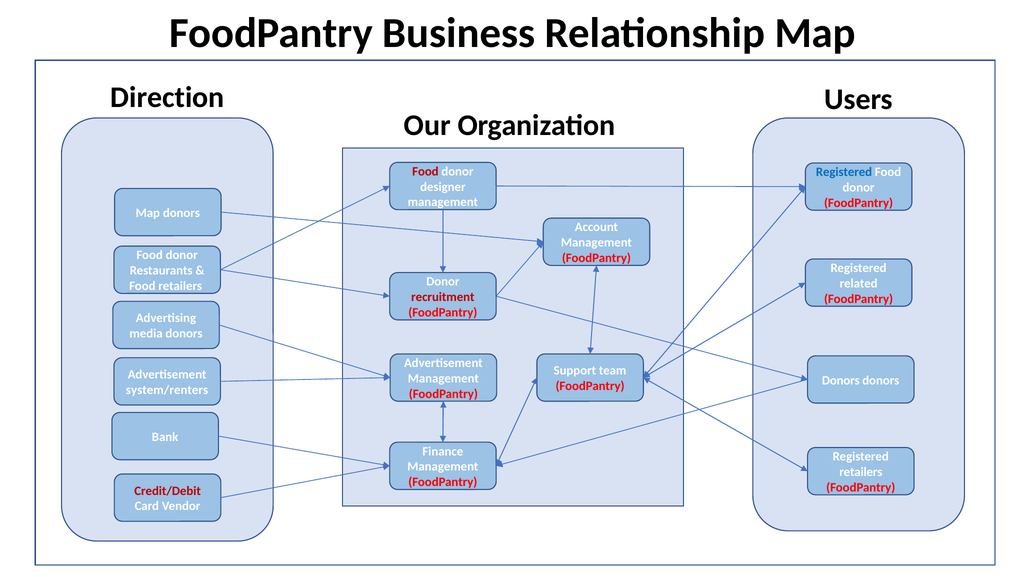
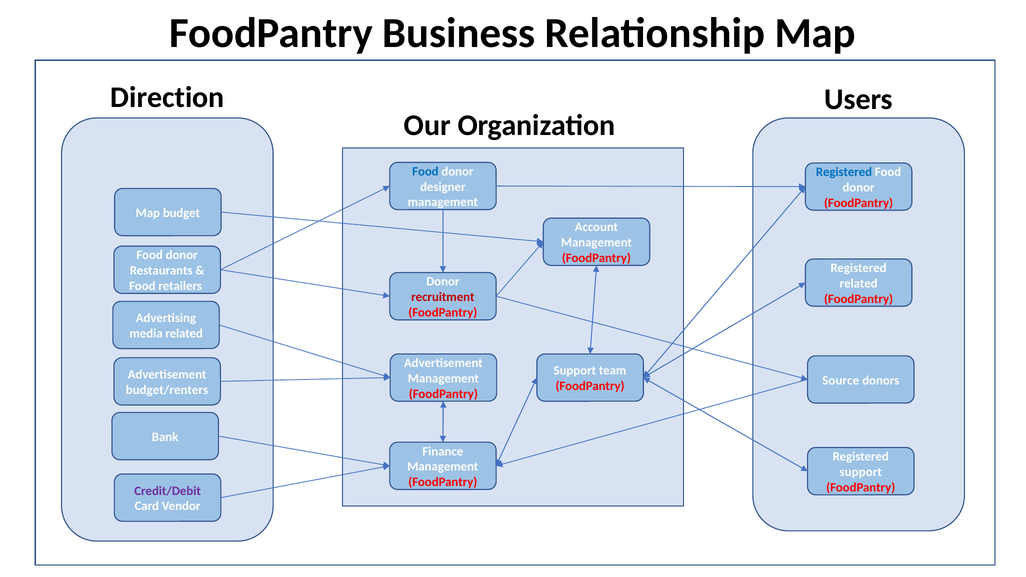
Food colour: red -> blue (425, 172)
Map donors: donors -> budget (181, 213)
media donors: donors -> related (184, 334)
Donors: Donors -> Source (841, 380)
system/renters: system/renters -> budget/renters (167, 390)
retailers: retailers -> support (861, 472)
Credit/Debit colour: red -> purple (168, 491)
